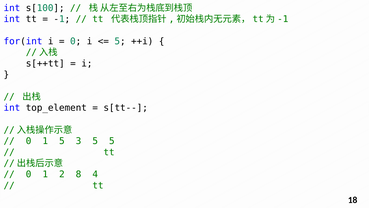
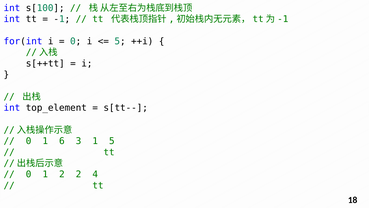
1 5: 5 -> 6 (62, 141)
3 5: 5 -> 1 (95, 141)
2 8: 8 -> 2 (79, 174)
